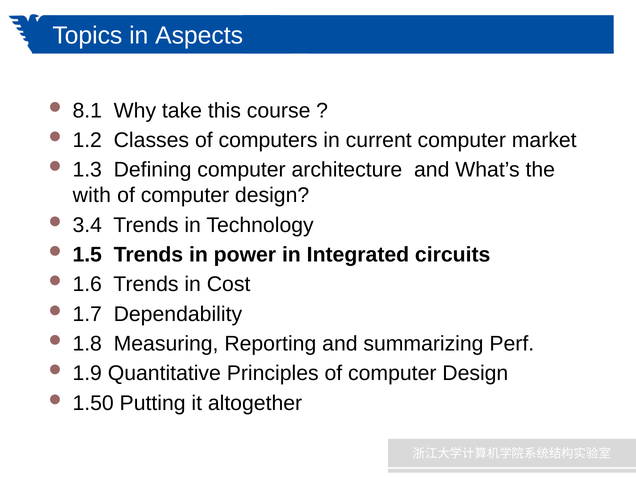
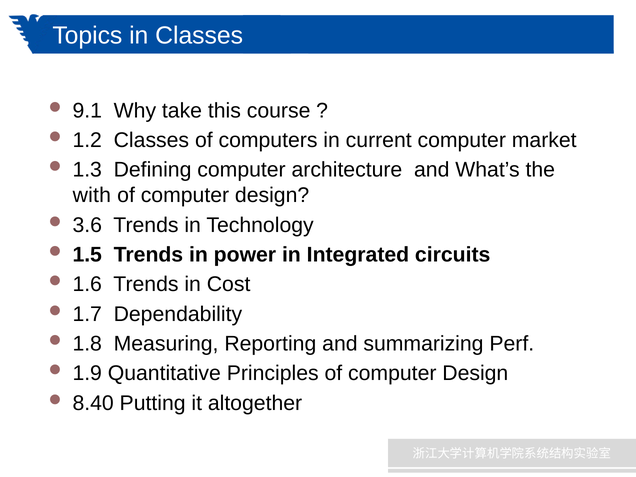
in Aspects: Aspects -> Classes (199, 35)
8.1: 8.1 -> 9.1 (87, 111)
3.4: 3.4 -> 3.6 (87, 225)
1.50: 1.50 -> 8.40 (93, 403)
